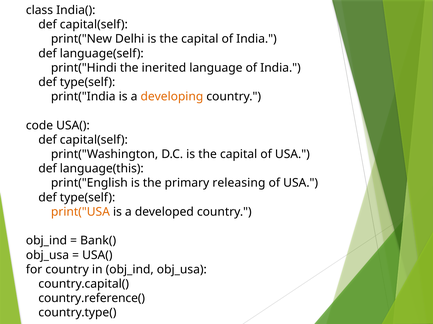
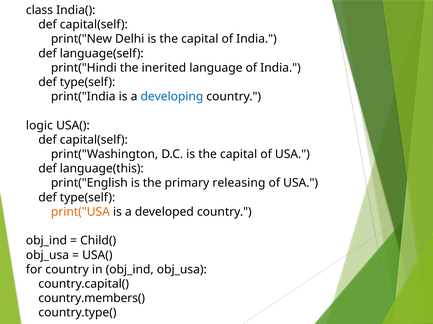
developing colour: orange -> blue (172, 97)
code: code -> logic (39, 126)
Bank(: Bank( -> Child( (98, 241)
country.reference(: country.reference( -> country.members( (92, 299)
